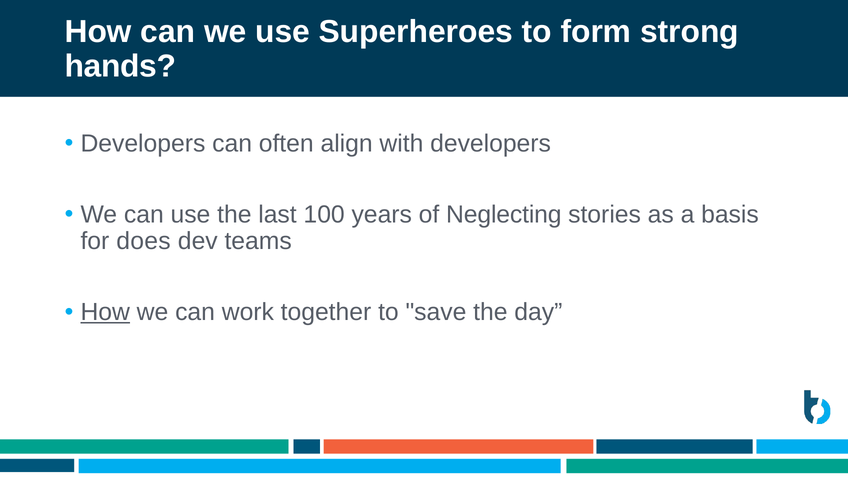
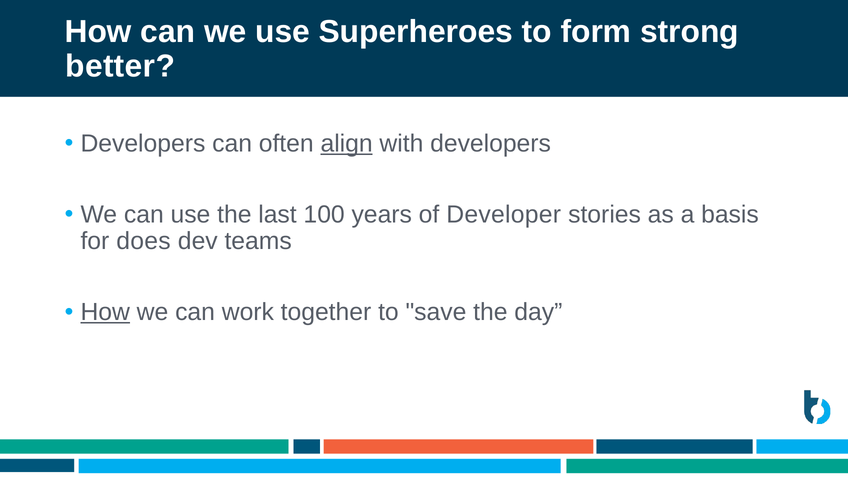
hands: hands -> better (120, 66)
align underline: none -> present (347, 143)
Neglecting: Neglecting -> Developer (504, 214)
